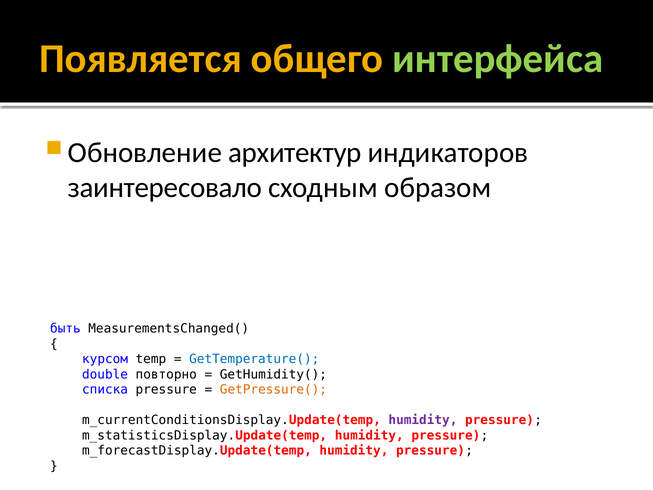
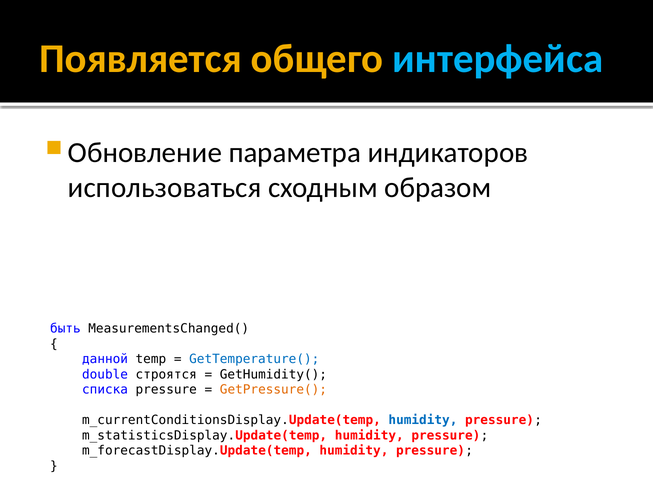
интерфейса colour: light green -> light blue (498, 59)
архитектур: архитектур -> параметра (295, 153)
заинтересовало: заинтересовало -> использоваться (165, 188)
курсом: курсом -> данной (105, 359)
повторно: повторно -> строятся (166, 374)
humidity colour: purple -> blue (423, 420)
